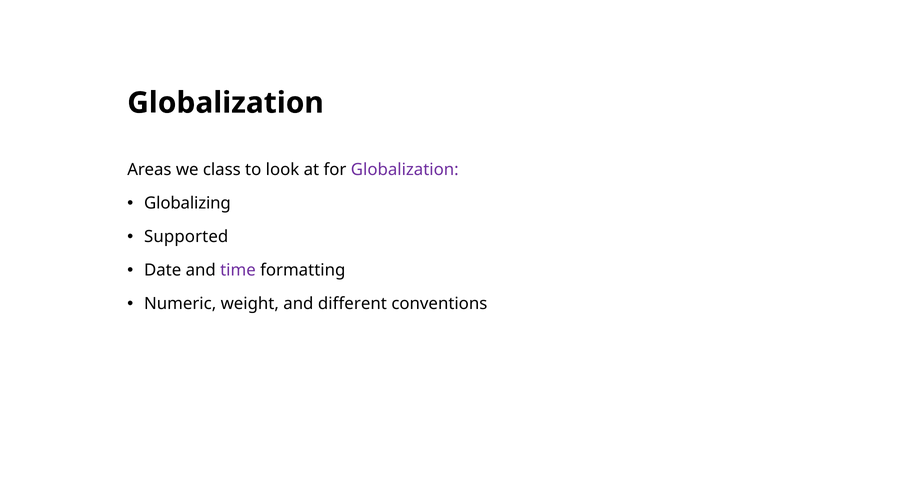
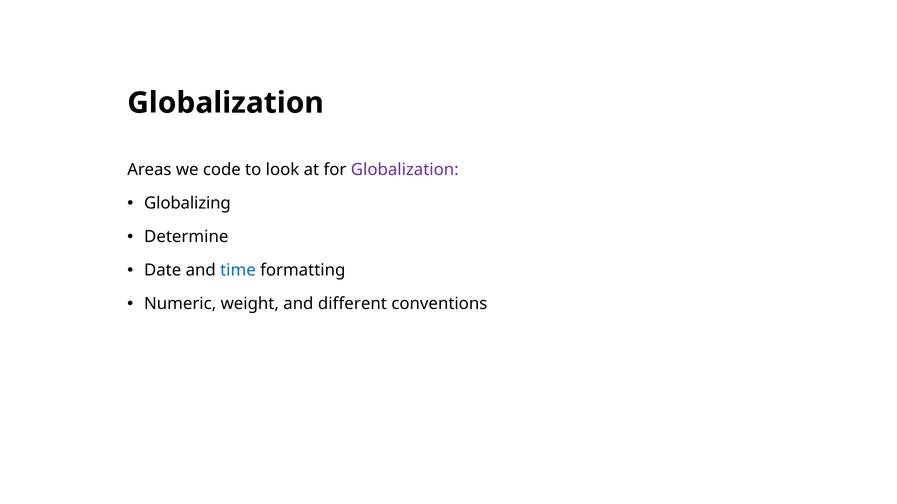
class: class -> code (222, 170)
Supported: Supported -> Determine (186, 237)
time colour: purple -> blue (238, 271)
